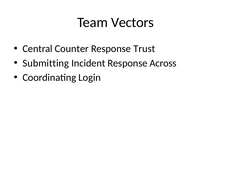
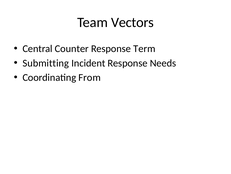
Trust: Trust -> Term (144, 48)
Across: Across -> Needs (163, 63)
Login: Login -> From (90, 77)
